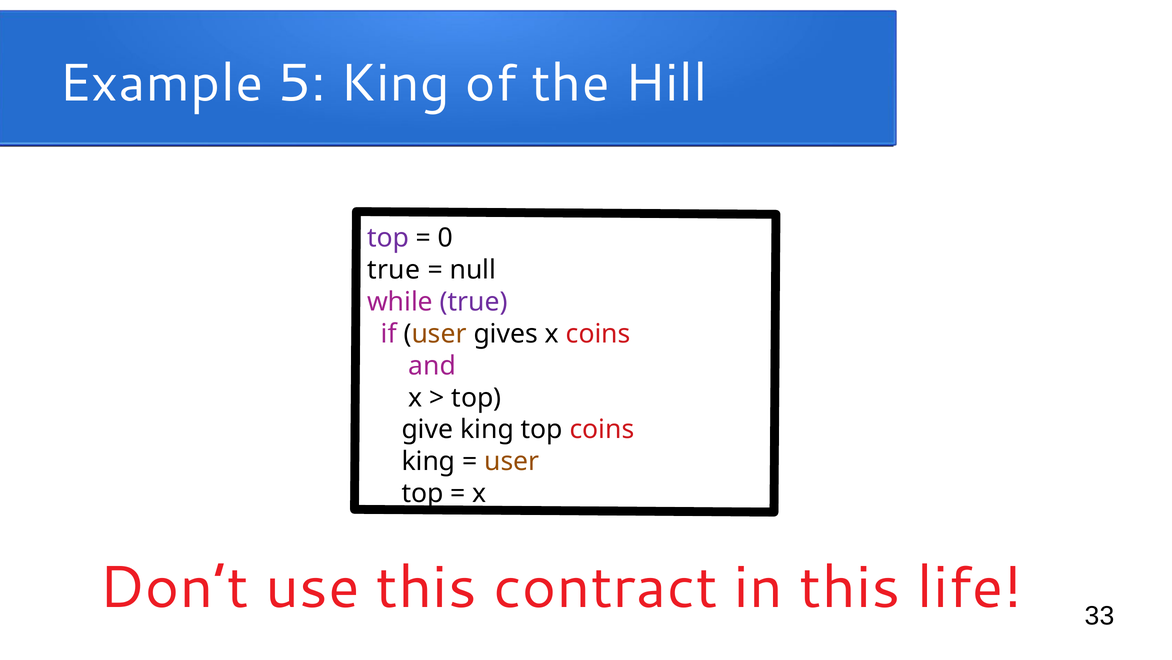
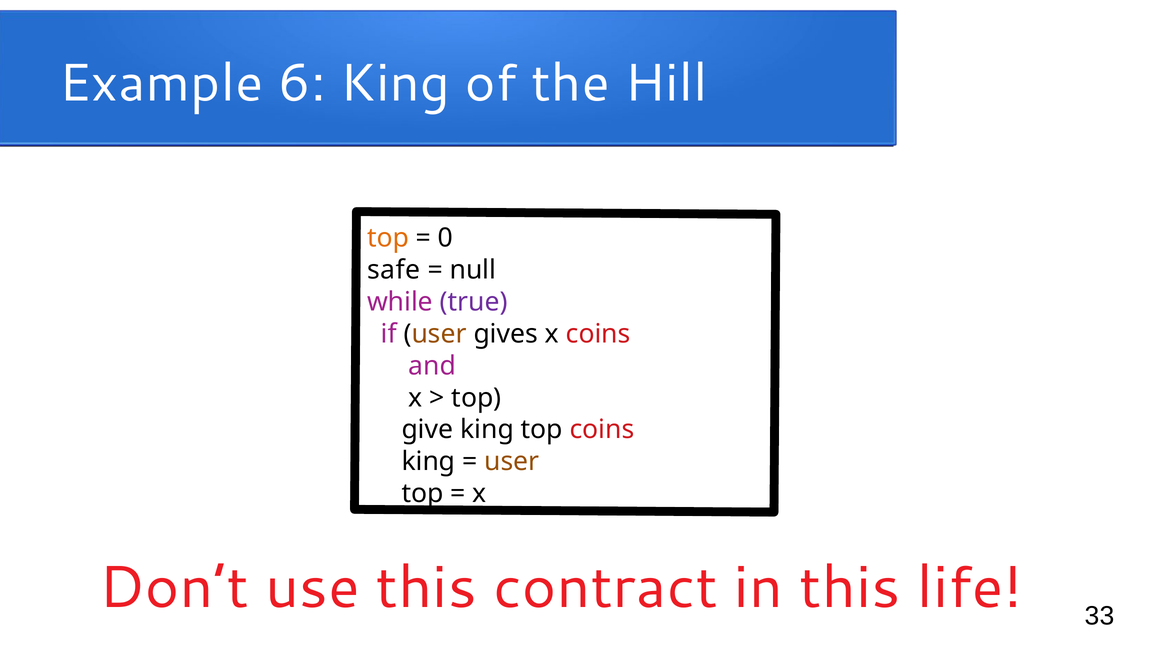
5: 5 -> 6 (302, 83)
top colour: purple -> orange (388, 238)
true: true -> safe (394, 270)
